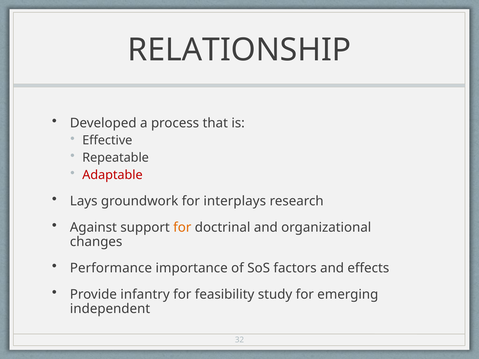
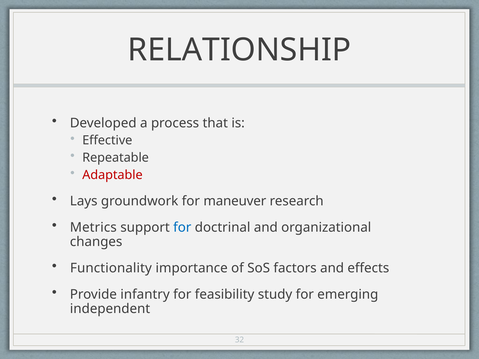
interplays: interplays -> maneuver (235, 201)
Against: Against -> Metrics (93, 227)
for colour: orange -> blue (182, 227)
Performance: Performance -> Functionality (111, 268)
